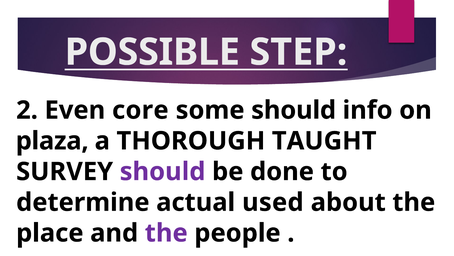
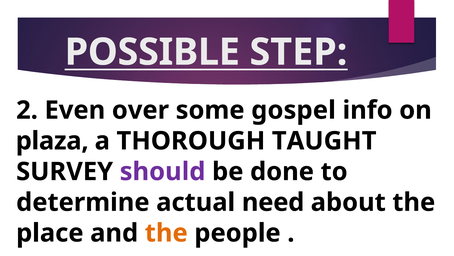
core: core -> over (140, 110)
some should: should -> gospel (293, 110)
used: used -> need (273, 202)
the colour: purple -> orange (166, 233)
